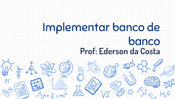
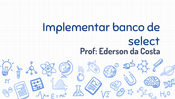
banco: banco -> select (144, 41)
